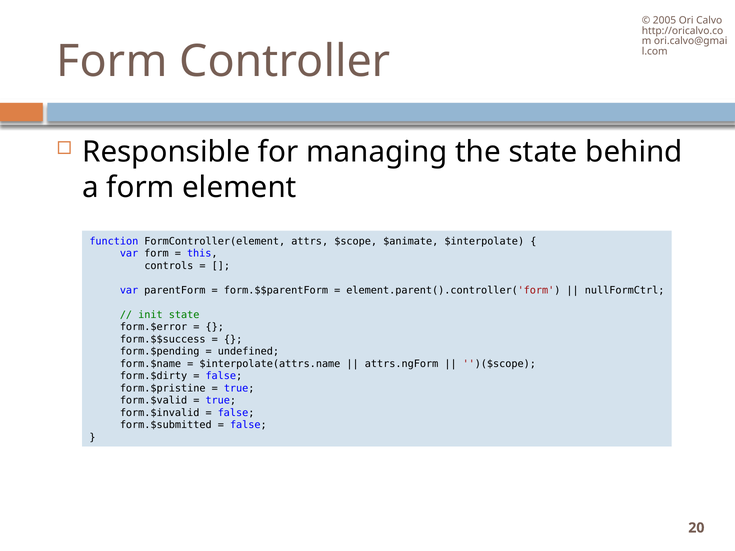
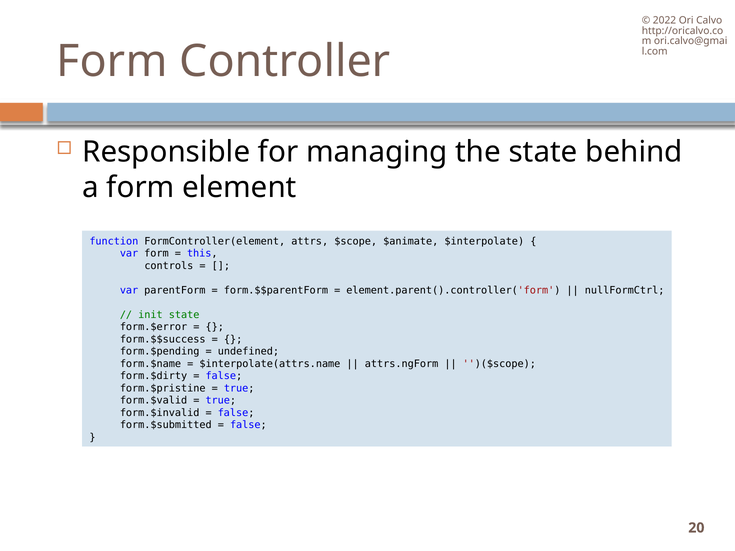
2005: 2005 -> 2022 (665, 21)
